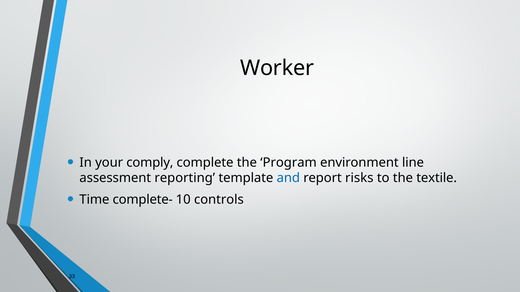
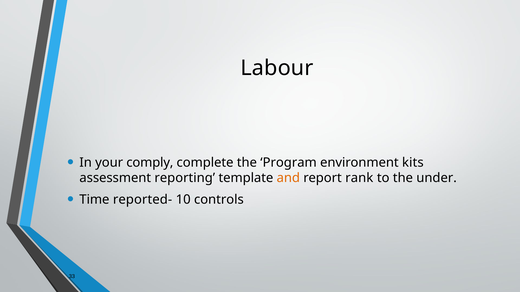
Worker: Worker -> Labour (277, 68)
line: line -> kits (413, 163)
and colour: blue -> orange (288, 178)
risks: risks -> rank (359, 178)
textile: textile -> under (437, 178)
complete-: complete- -> reported- (143, 200)
